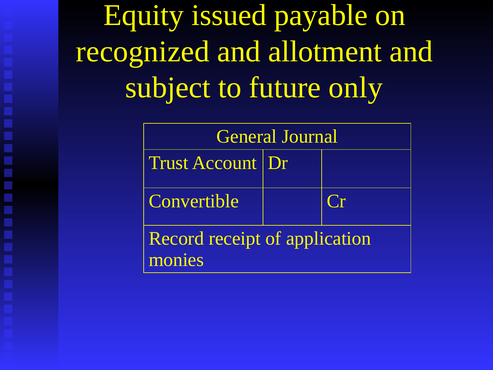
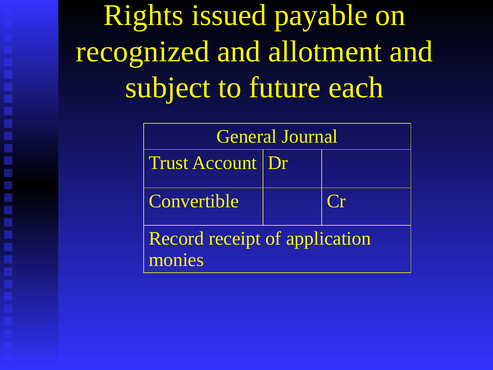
Equity: Equity -> Rights (144, 15)
only: only -> each (356, 88)
